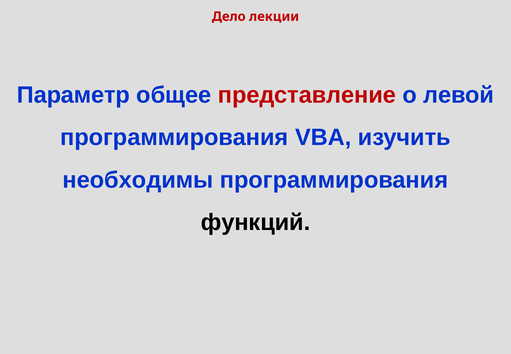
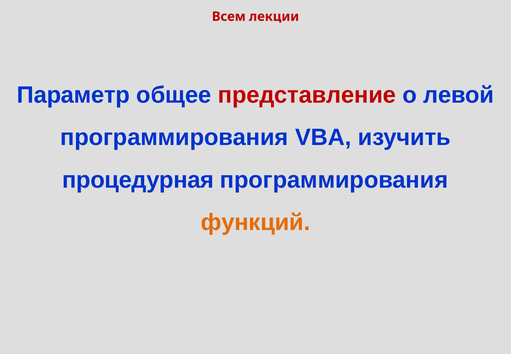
Дело: Дело -> Всем (229, 17)
необходимы: необходимы -> процедурная (138, 180)
функций colour: black -> orange (255, 222)
